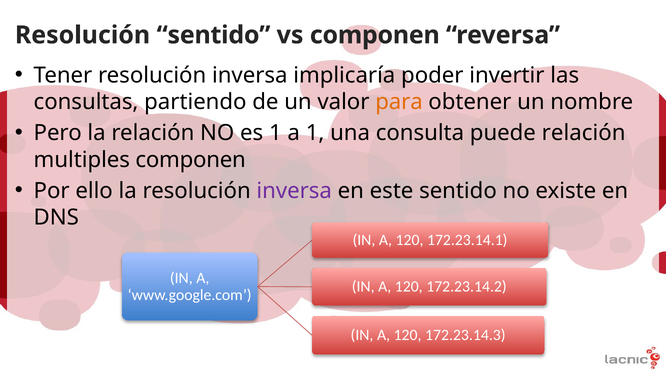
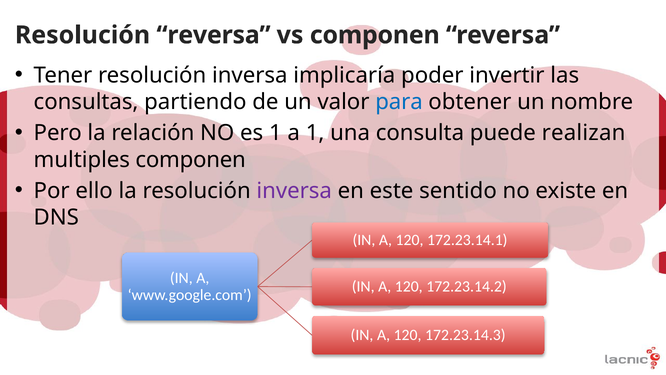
Resolución sentido: sentido -> reversa (214, 35)
para colour: orange -> blue (399, 102)
puede relación: relación -> realizan (584, 133)
